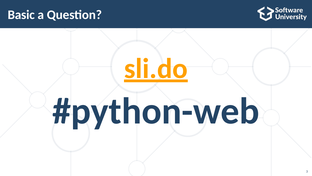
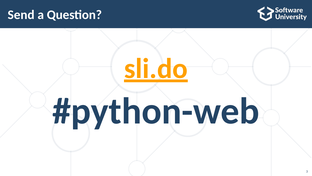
Basic: Basic -> Send (21, 15)
